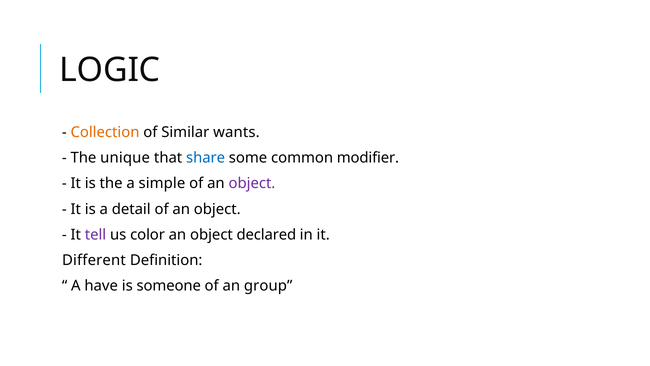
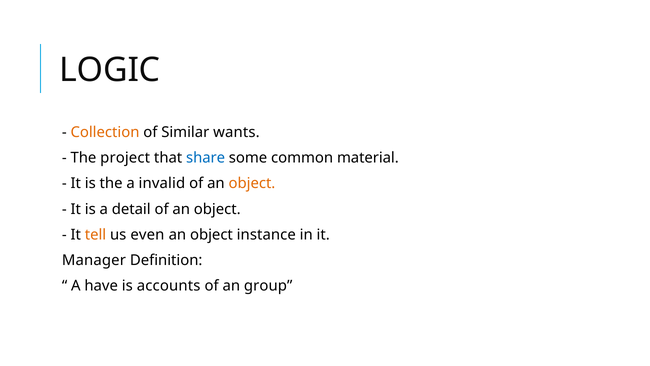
unique: unique -> project (125, 158)
modifier: modifier -> material (368, 158)
simple: simple -> invalid (162, 183)
object colour: purple -> orange (252, 183)
tell colour: purple -> orange (96, 235)
color: color -> even (147, 235)
declared: declared -> instance (266, 235)
Different: Different -> Manager (94, 260)
someone: someone -> accounts (169, 286)
